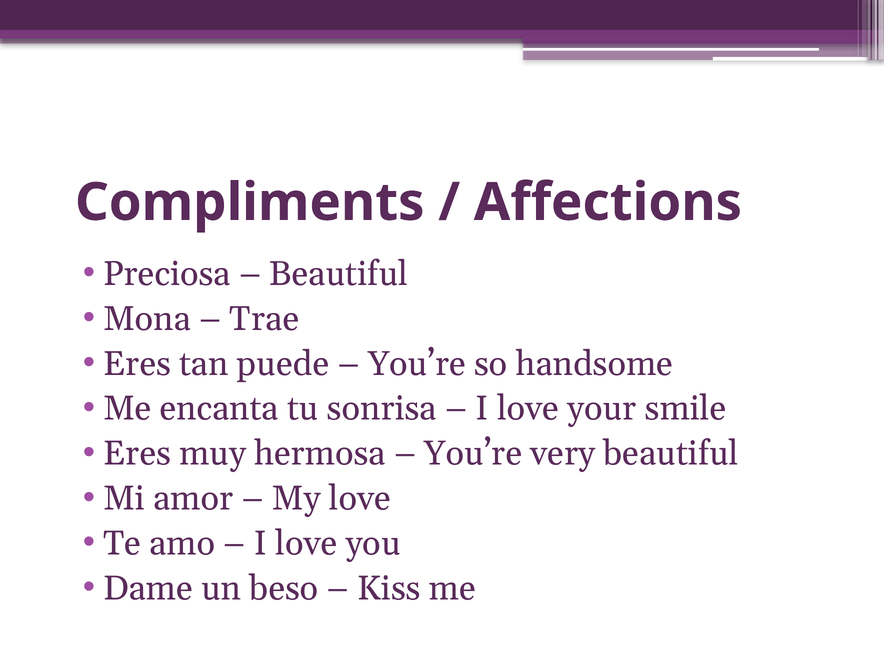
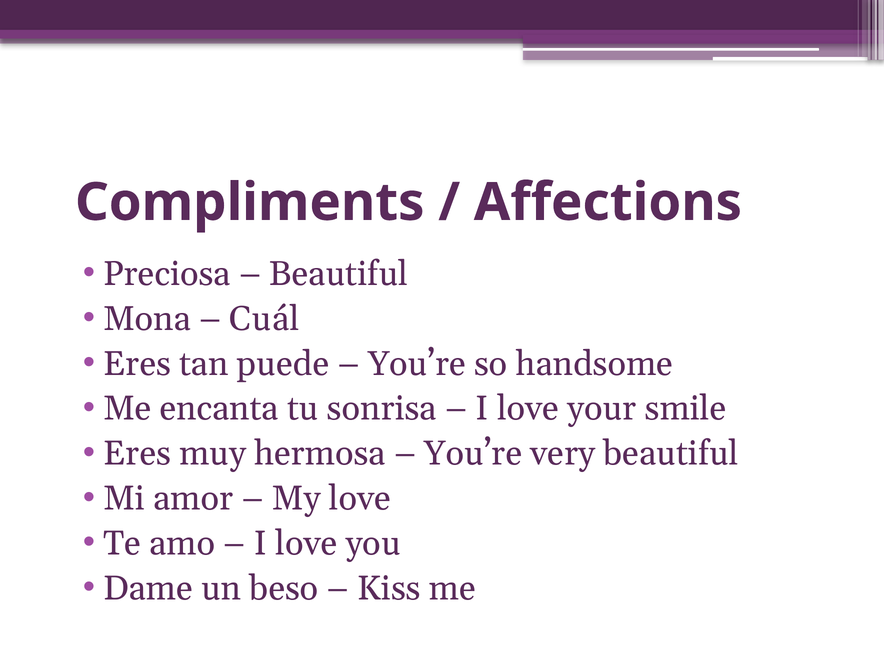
Trae: Trae -> Cuál (264, 319)
